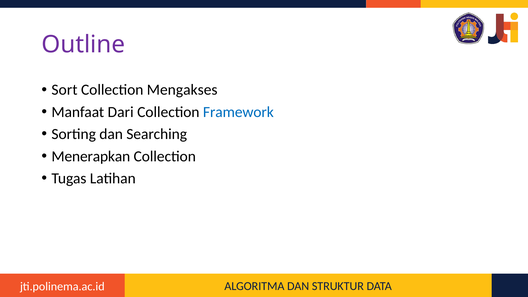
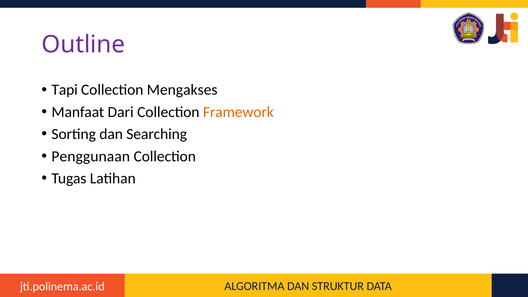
Sort: Sort -> Tapi (65, 90)
Framework colour: blue -> orange (238, 112)
Menerapkan: Menerapkan -> Penggunaan (91, 156)
